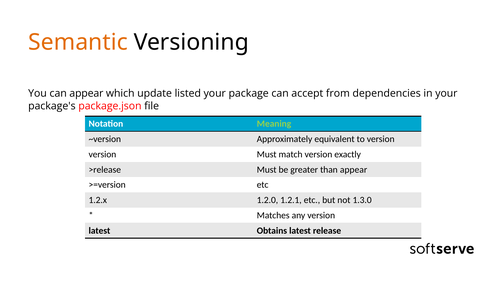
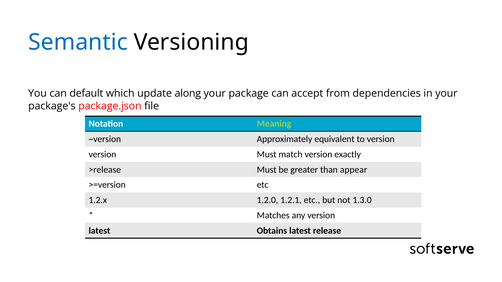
Semantic colour: orange -> blue (78, 42)
can appear: appear -> default (86, 94)
listed: listed -> along (188, 94)
